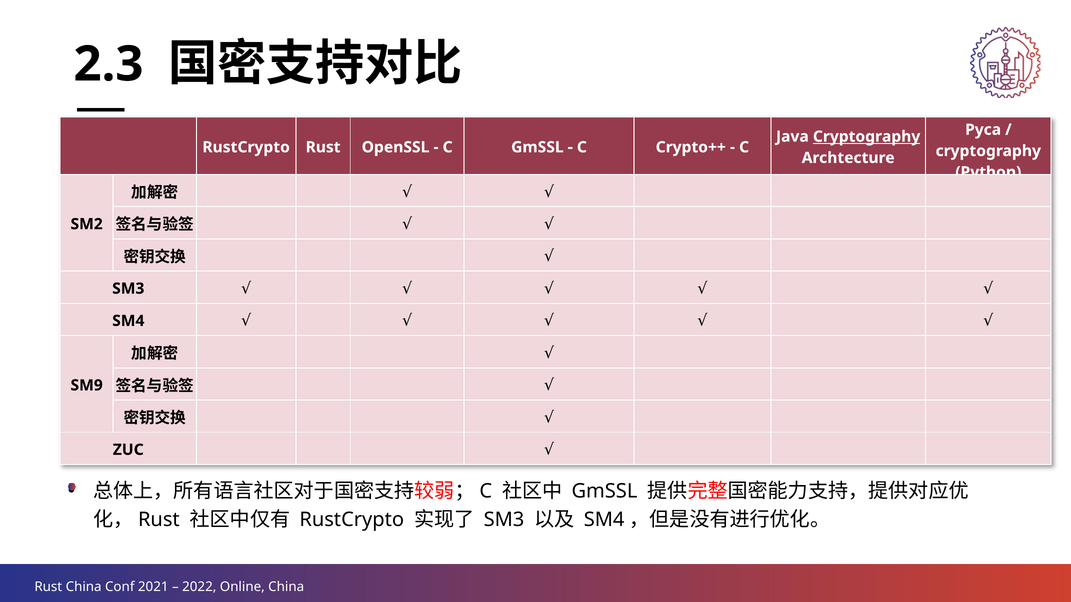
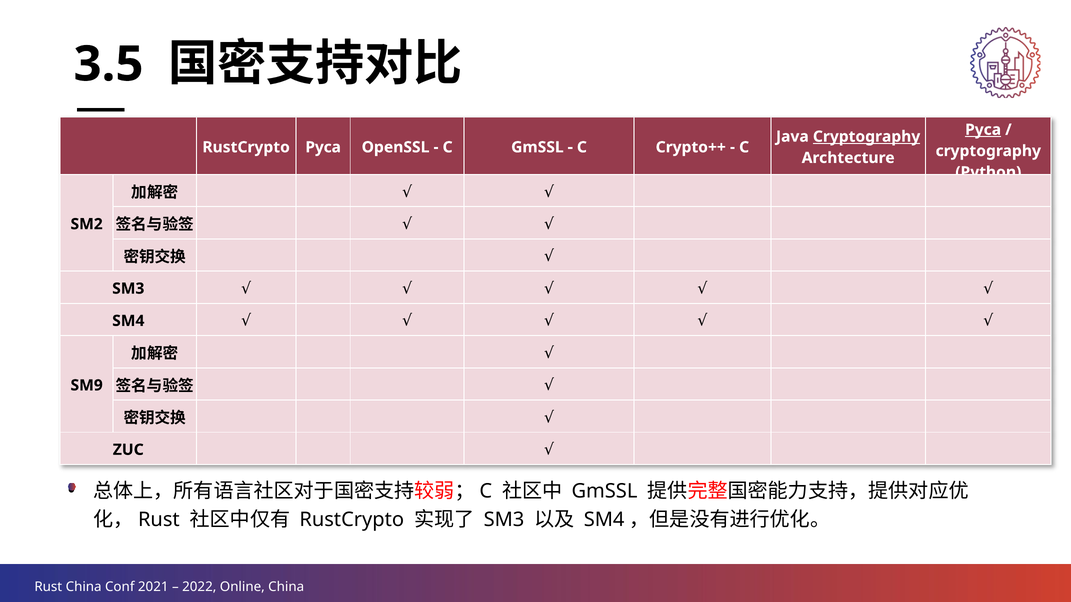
2.3: 2.3 -> 3.5 (108, 64)
Pyca underline: none -> present (983, 130)
RustCrypto Rust: Rust -> Pyca (323, 147)
